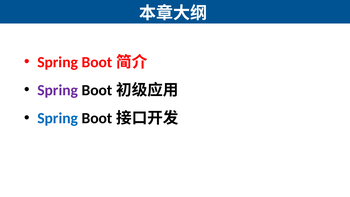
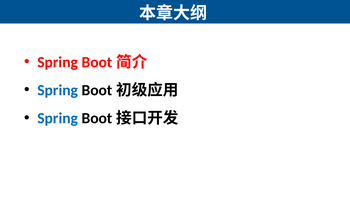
Spring colour: purple -> blue (58, 90)
